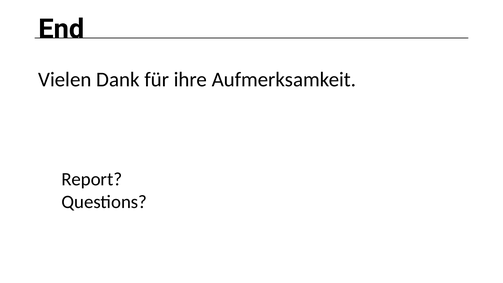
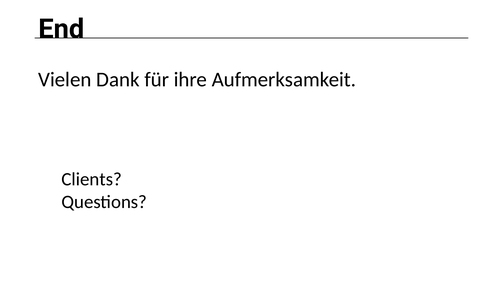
Report: Report -> Clients (92, 179)
